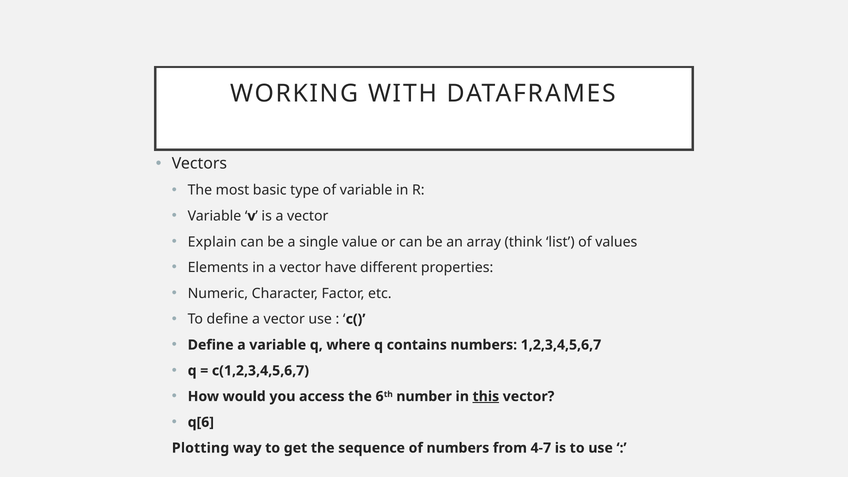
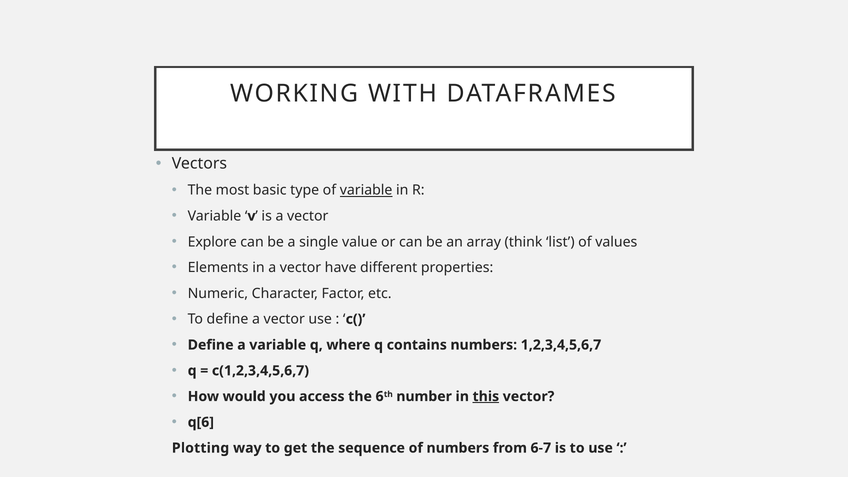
variable underline: none -> present (366, 190)
Explain: Explain -> Explore (212, 242)
4-7: 4-7 -> 6-7 (541, 448)
